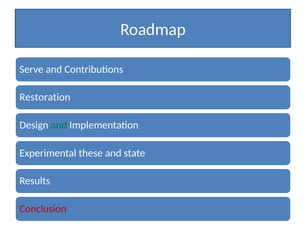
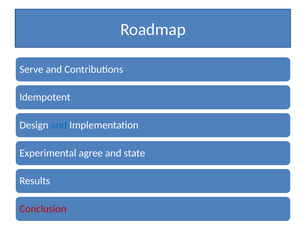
Restoration: Restoration -> Idempotent (45, 97)
and colour: green -> blue (59, 125)
these: these -> agree (91, 153)
